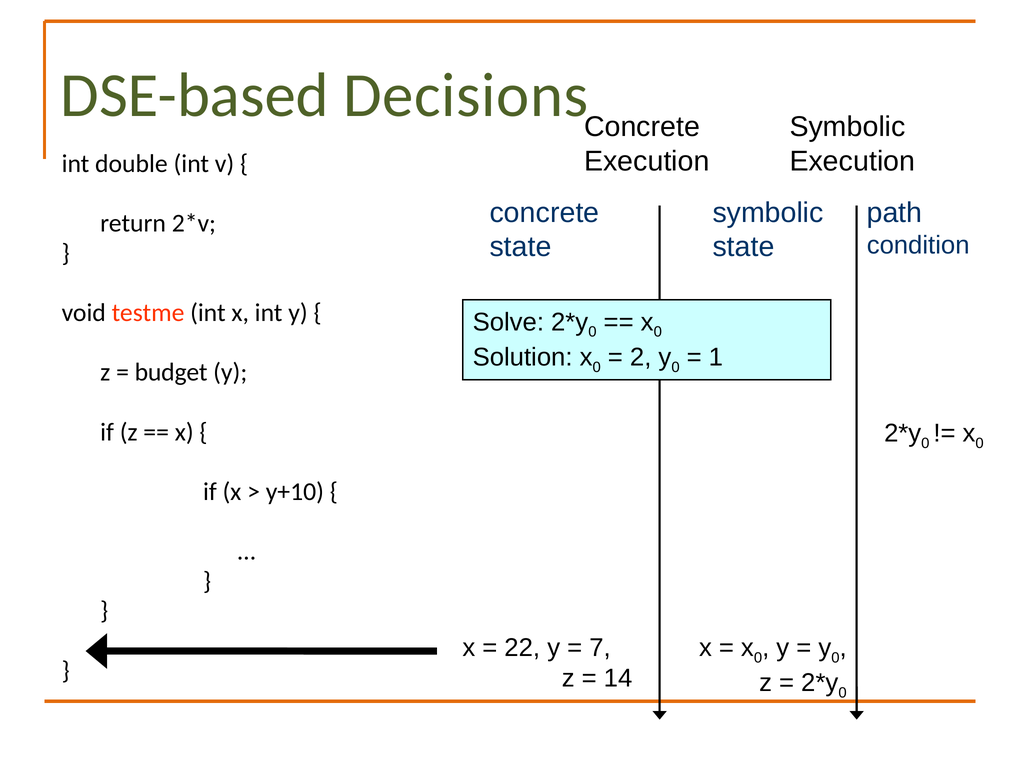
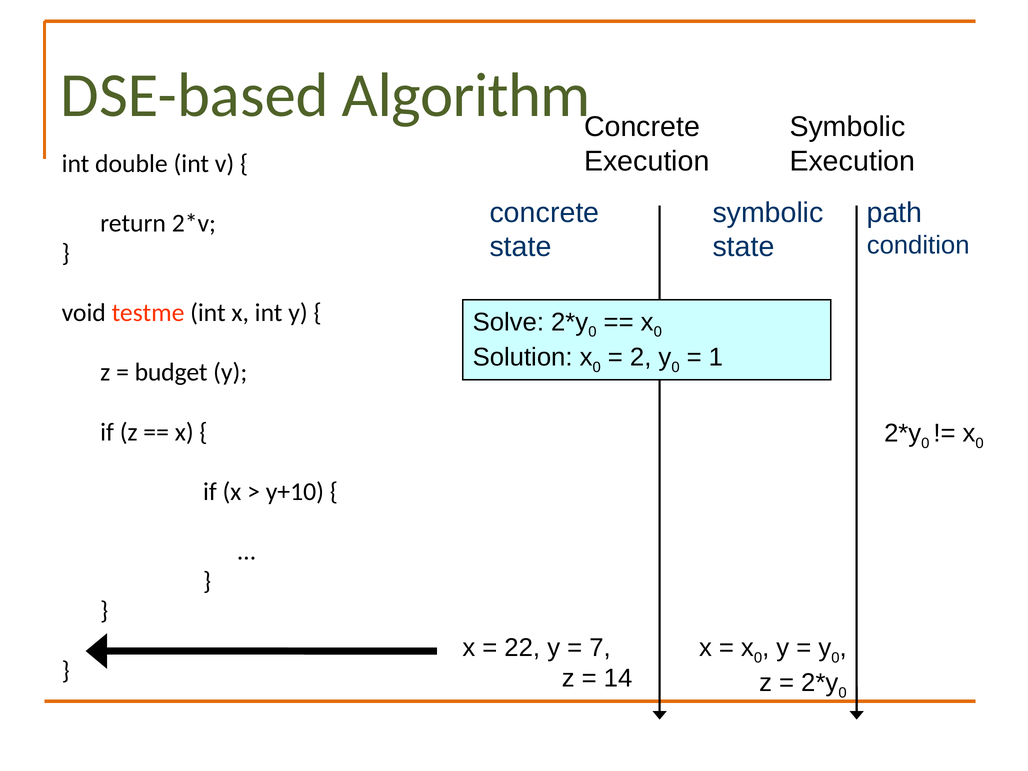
Decisions: Decisions -> Algorithm (466, 96)
